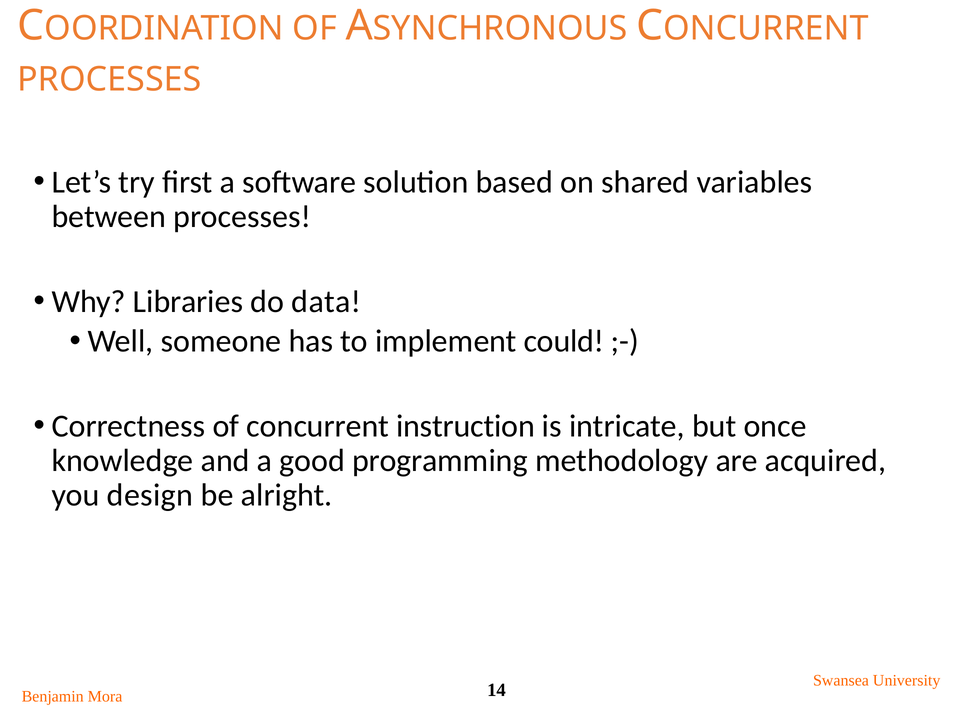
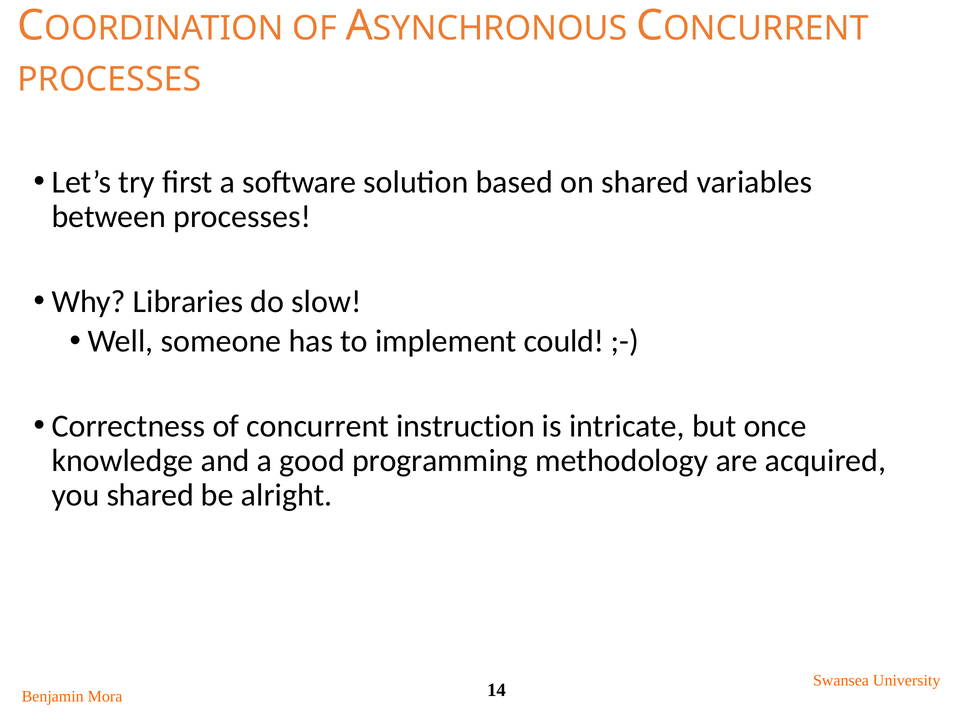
data: data -> slow (326, 302)
you design: design -> shared (150, 495)
